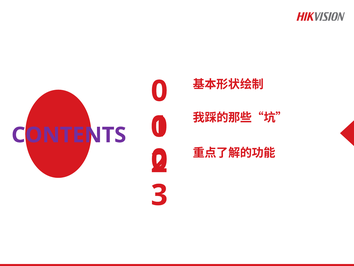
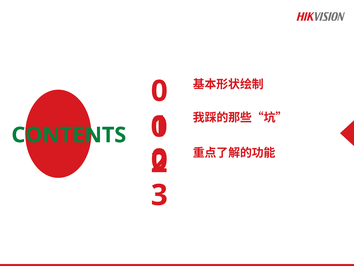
CONTENTS colour: purple -> green (69, 135)
